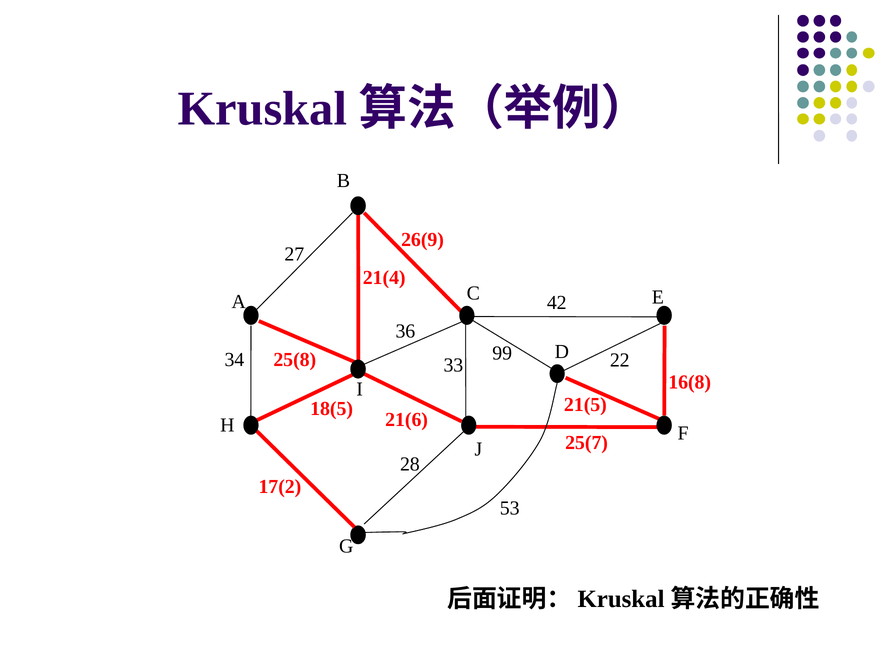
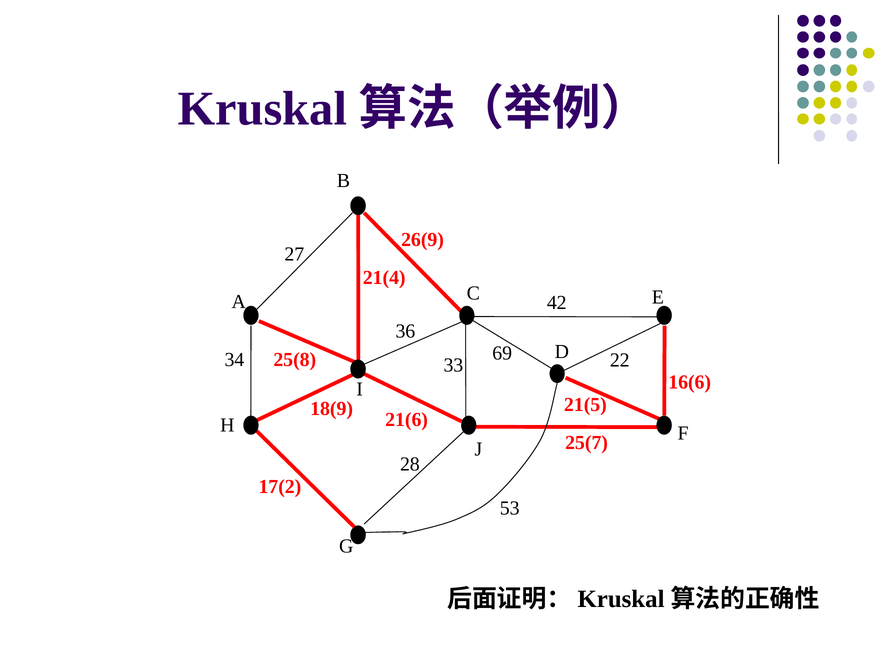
99: 99 -> 69 (502, 353)
16(8: 16(8 -> 16(6 (690, 382)
18(5: 18(5 -> 18(9 (332, 408)
